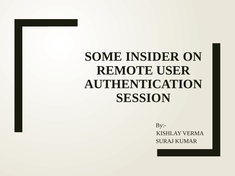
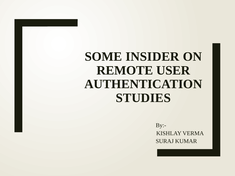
SESSION: SESSION -> STUDIES (143, 98)
